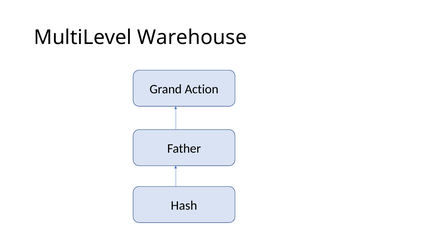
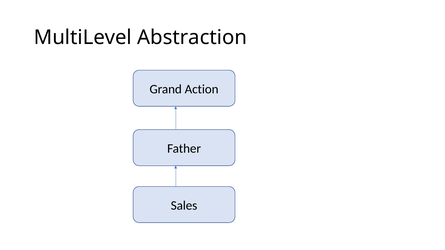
Warehouse: Warehouse -> Abstraction (192, 37)
Hash: Hash -> Sales (184, 206)
